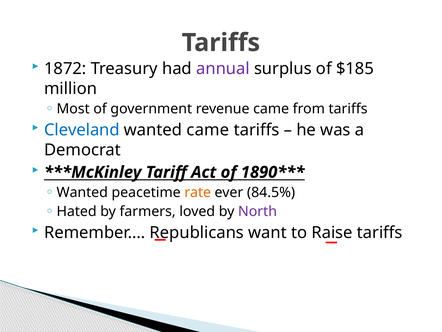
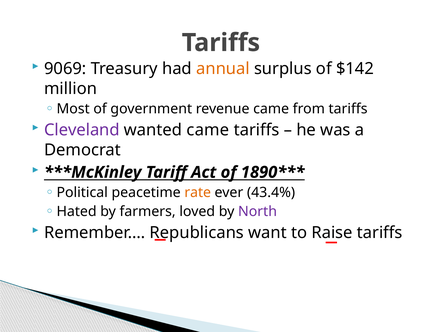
1872: 1872 -> 9069 (65, 69)
annual colour: purple -> orange (223, 69)
$185: $185 -> $142 (355, 69)
Cleveland colour: blue -> purple (82, 130)
Wanted: Wanted -> Political (82, 192)
84.5%: 84.5% -> 43.4% (271, 192)
